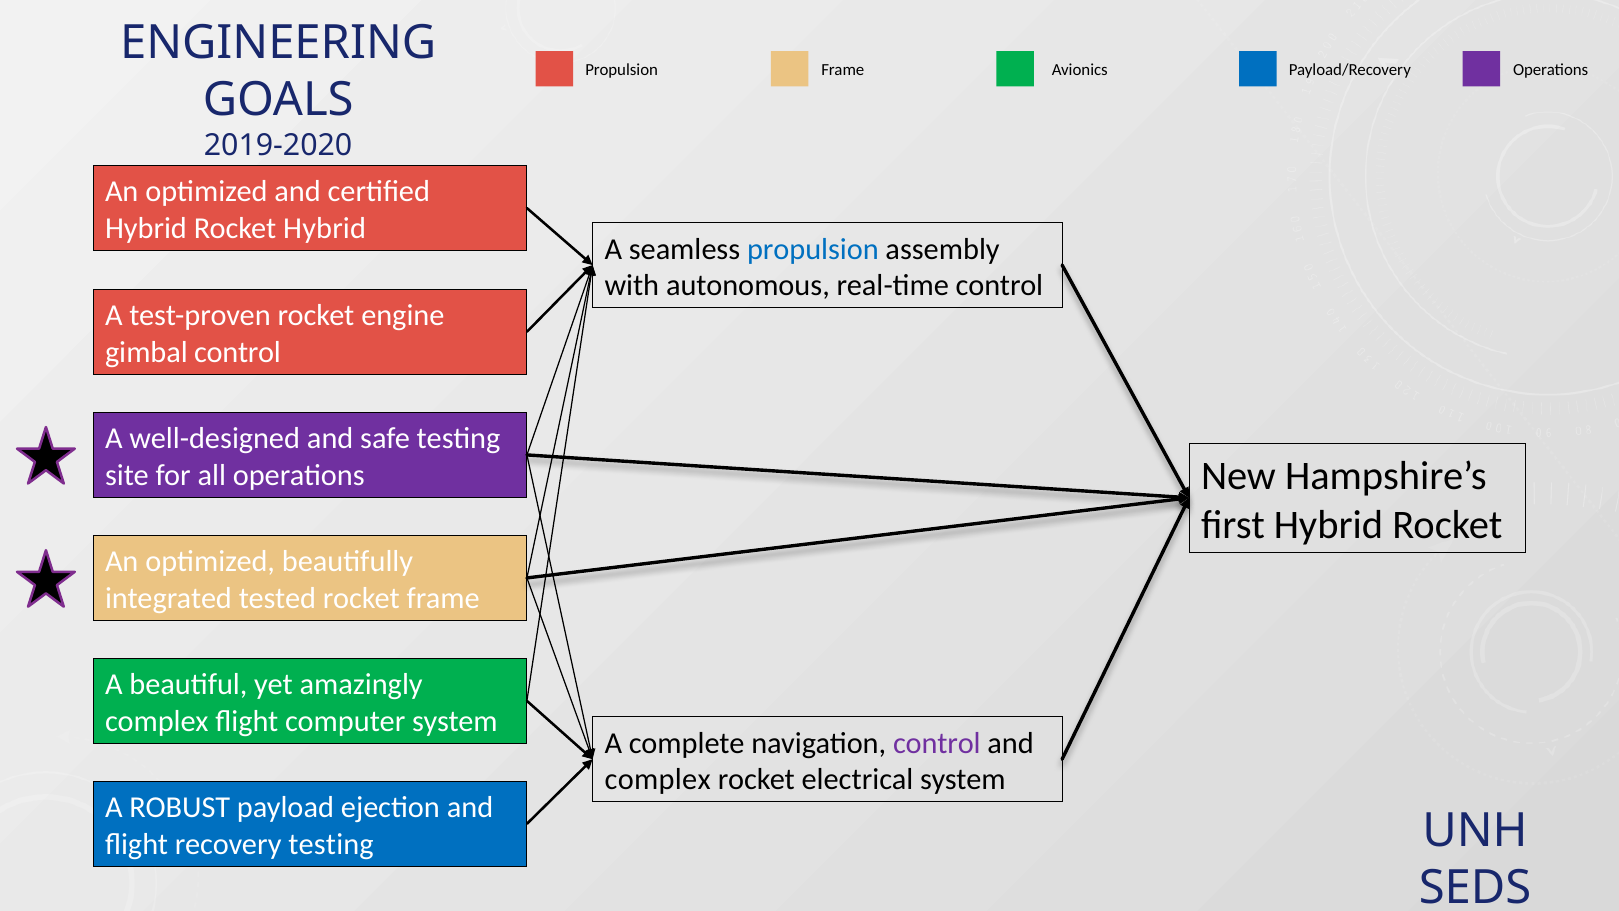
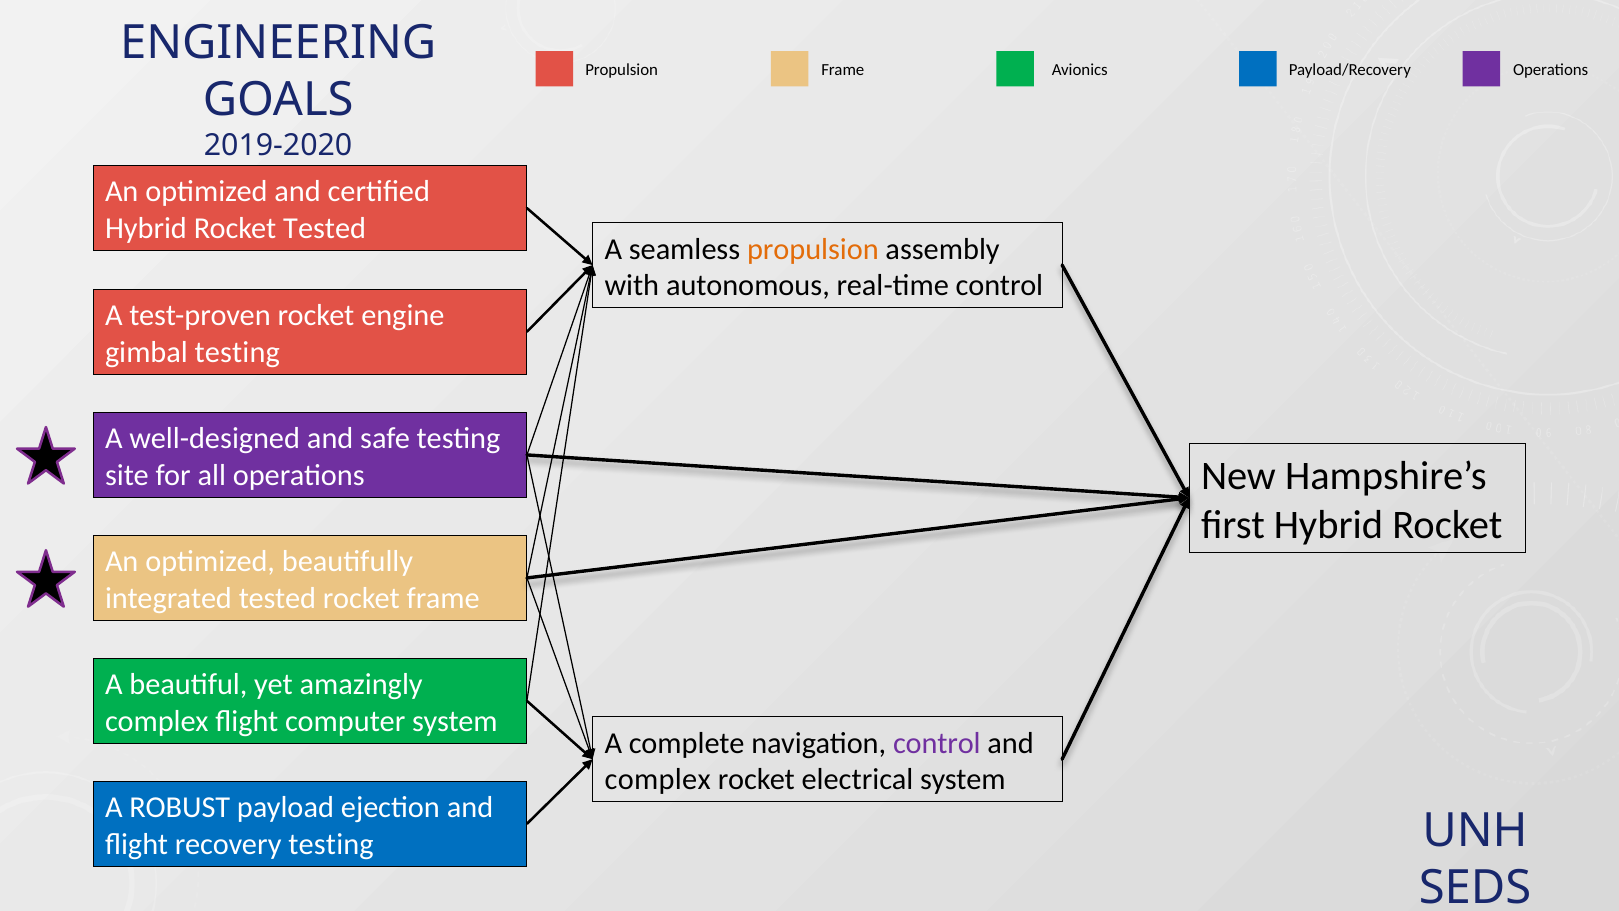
Rocket Hybrid: Hybrid -> Tested (325, 228)
propulsion colour: blue -> orange (813, 249)
gimbal control: control -> testing (237, 352)
